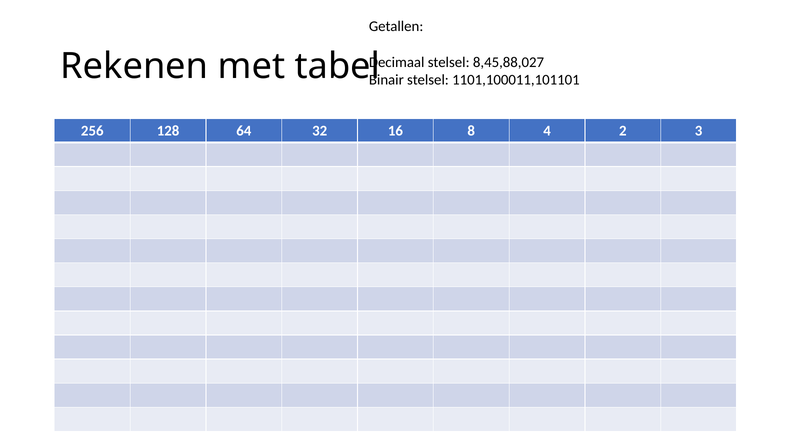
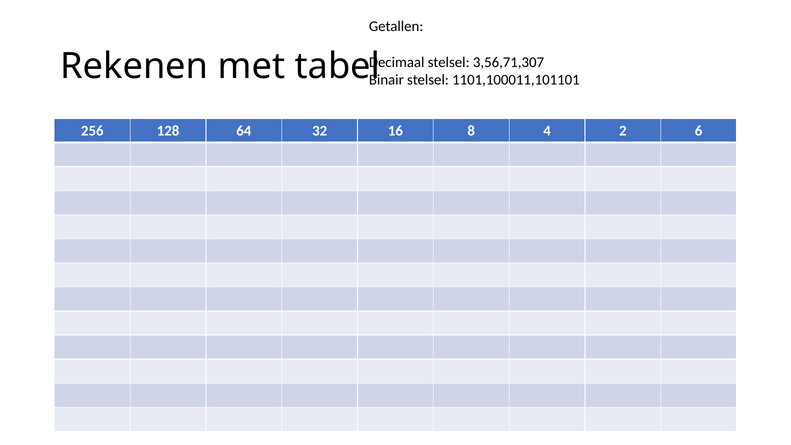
8,45,88,027: 8,45,88,027 -> 3,56,71,307 (508, 62)
3: 3 -> 6 (699, 131)
